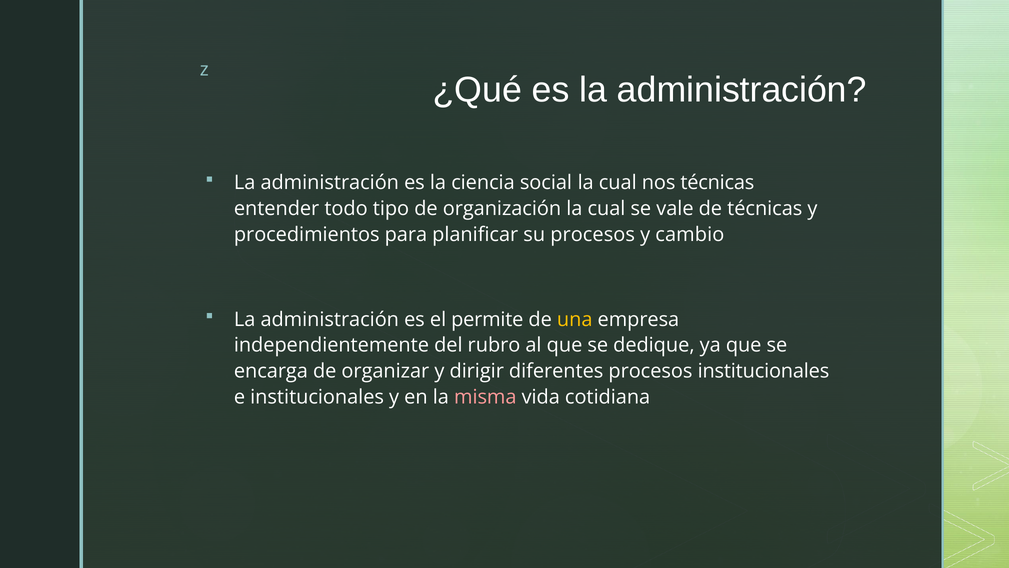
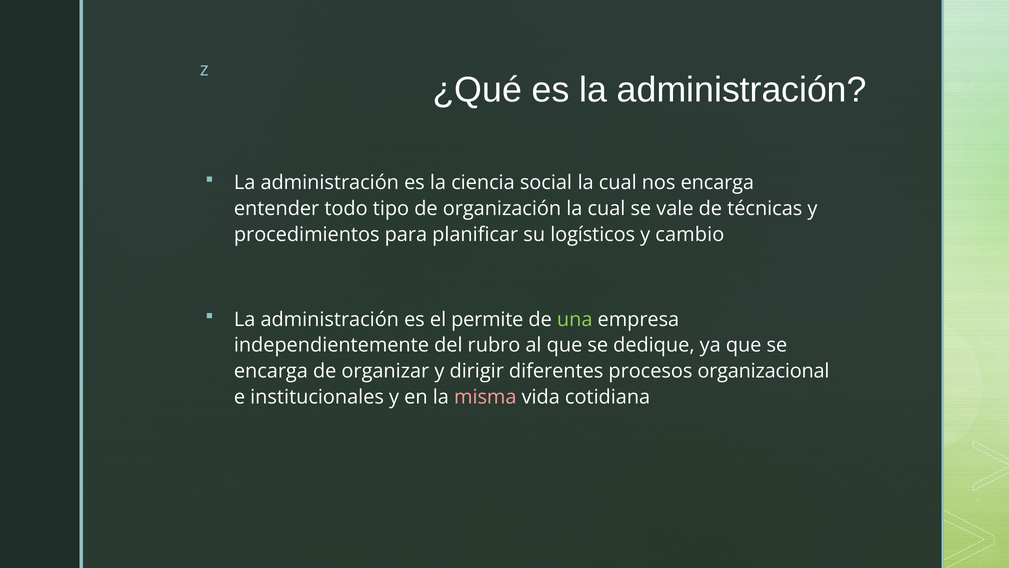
nos técnicas: técnicas -> encarga (717, 183)
su procesos: procesos -> logísticos (593, 234)
una colour: yellow -> light green (575, 319)
procesos institucionales: institucionales -> organizacional (763, 371)
